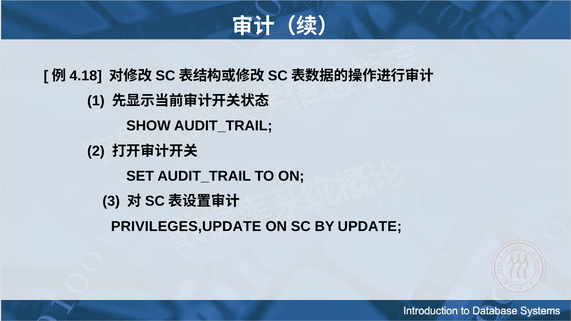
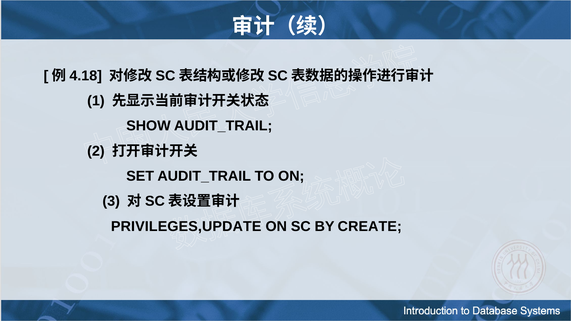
UPDATE: UPDATE -> CREATE (370, 226)
